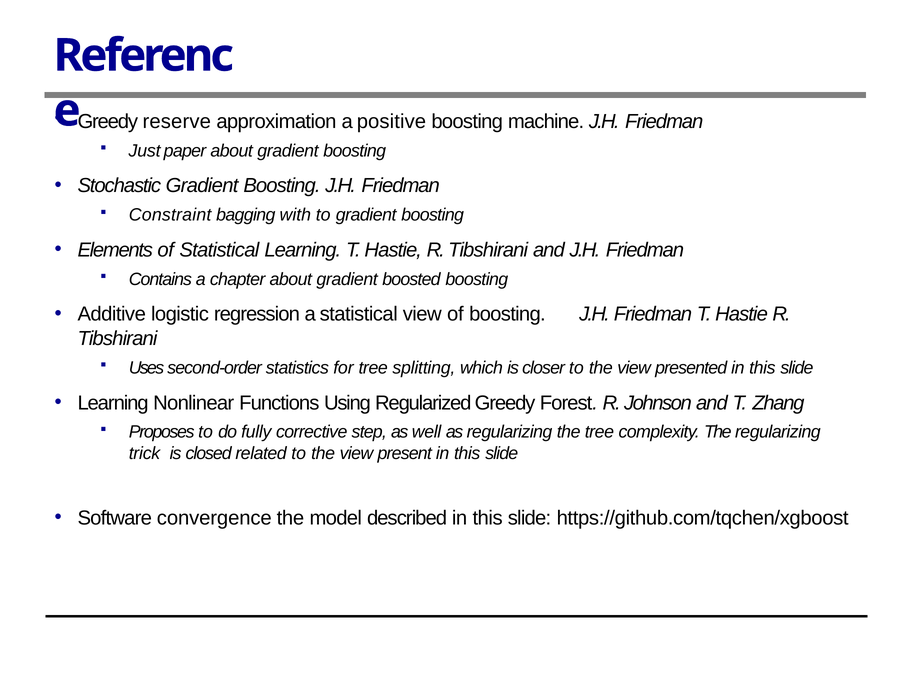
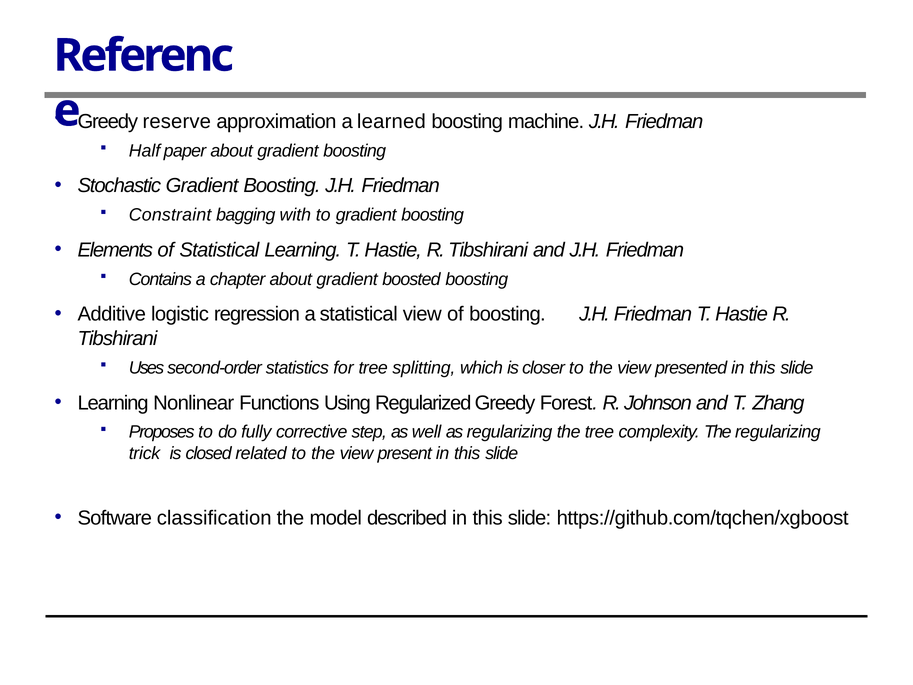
positive: positive -> learned (391, 121)
Just: Just -> Half (144, 151)
convergence: convergence -> classification (214, 518)
